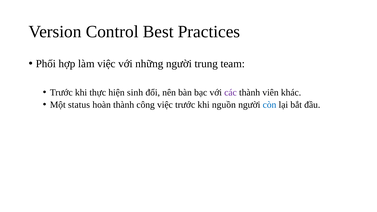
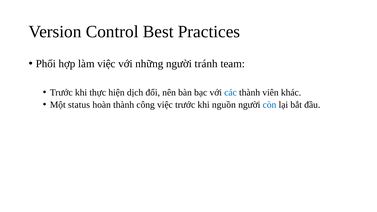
trung: trung -> tránh (206, 64)
sinh: sinh -> dịch (135, 93)
các colour: purple -> blue (231, 93)
